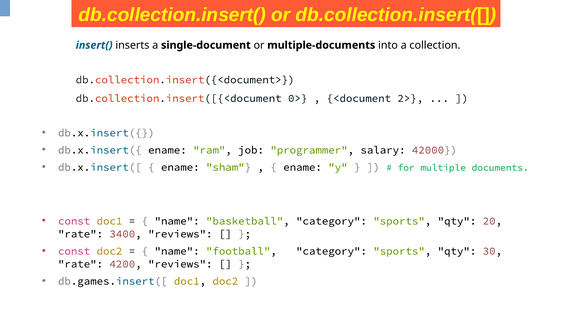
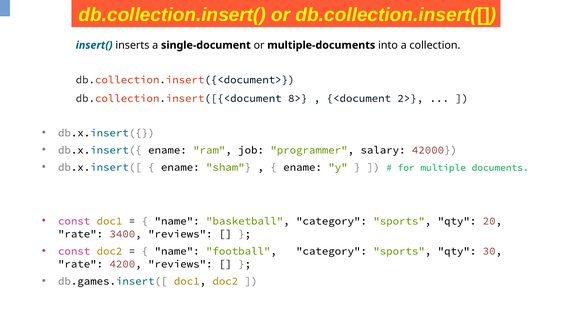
0>: 0> -> 8> (298, 98)
